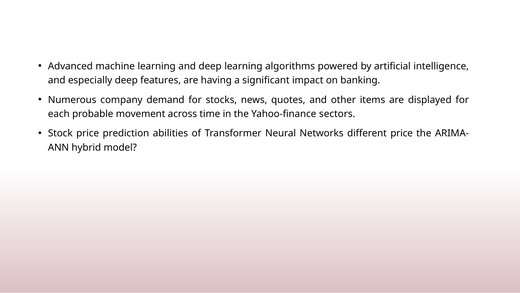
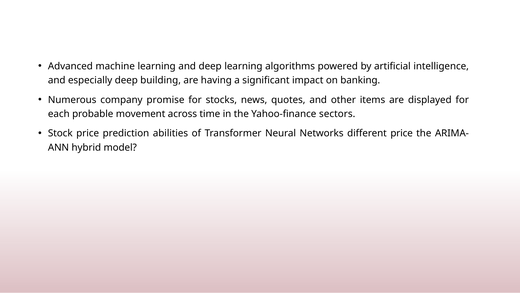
features: features -> building (161, 80)
demand: demand -> promise (166, 100)
